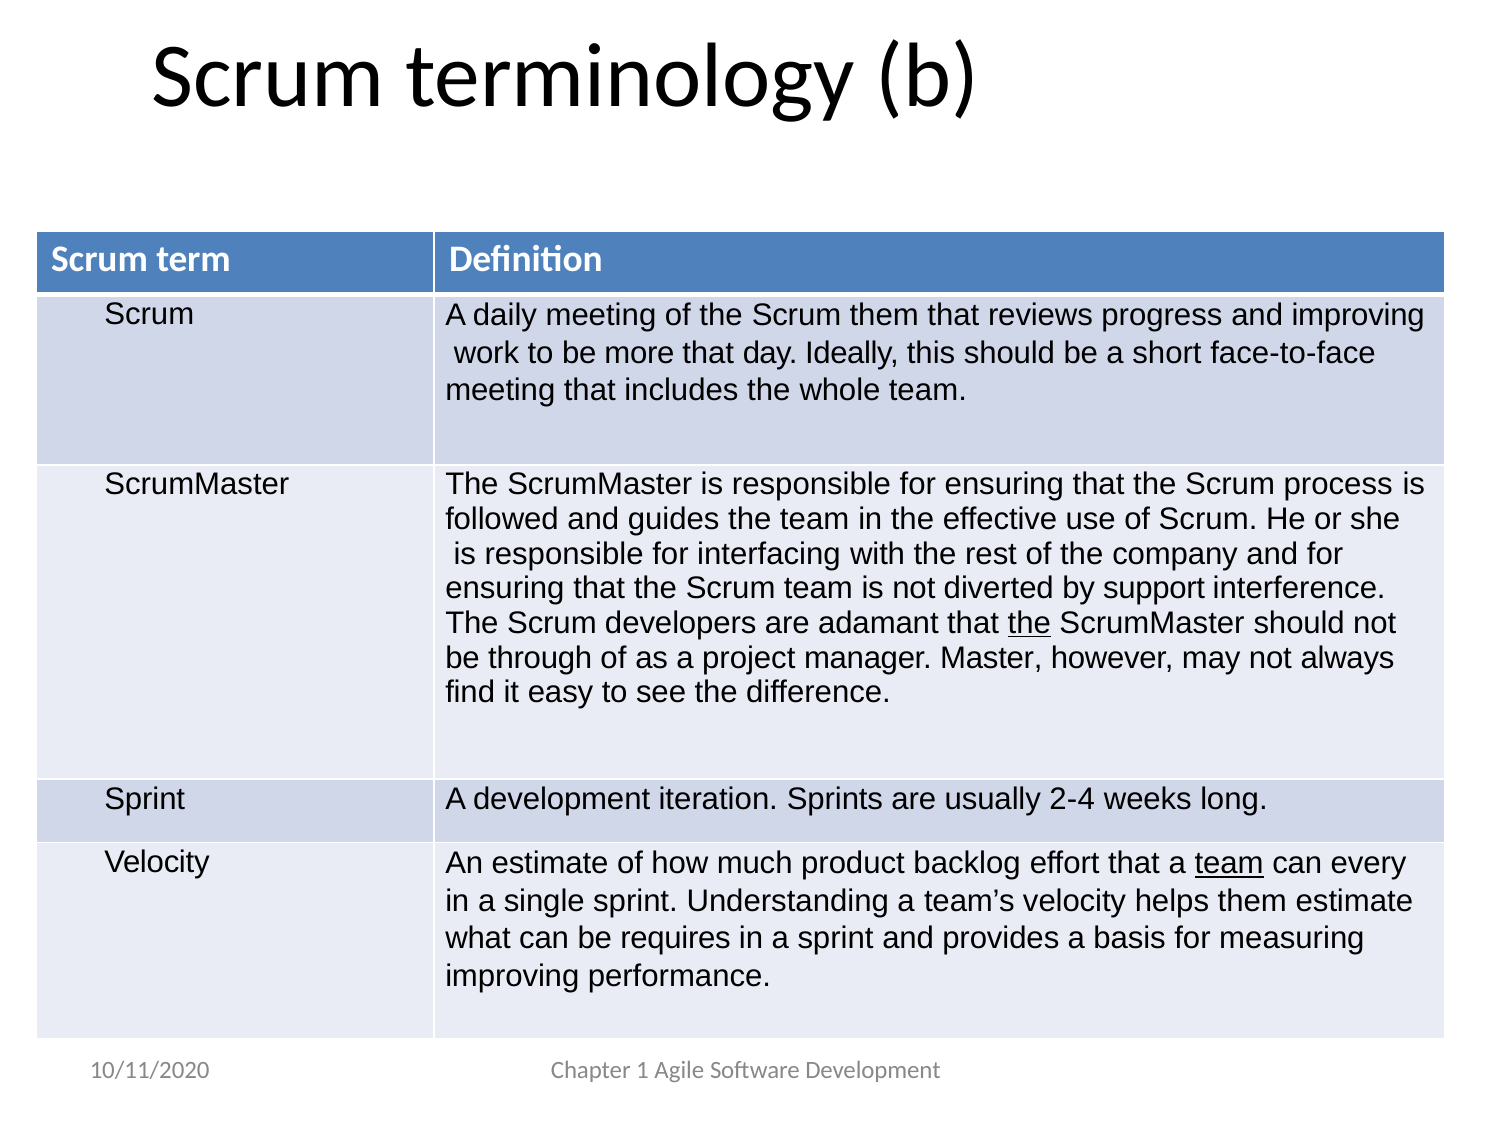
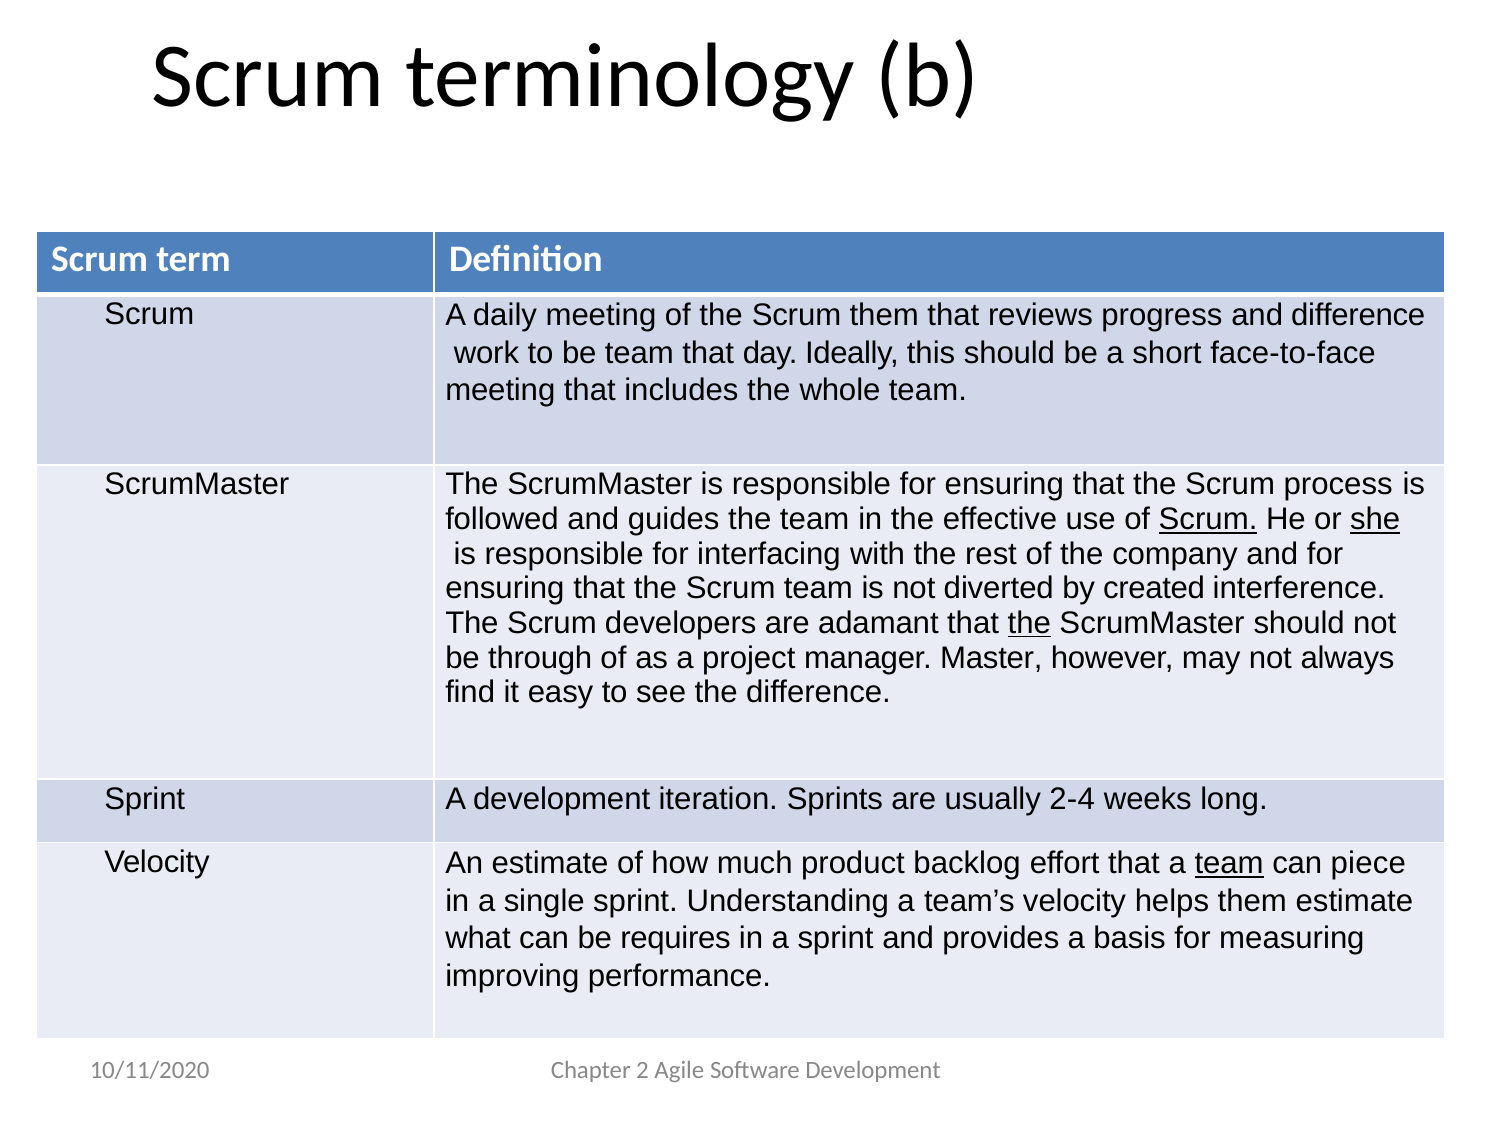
and improving: improving -> difference (1358, 316)
be more: more -> team (639, 353)
Scrum underline: none -> present (1208, 519)
she underline: none -> present (1375, 519)
support: support -> created (1154, 589)
every: every -> piece (1368, 864)
1: 1 -> 2 (643, 1070)
